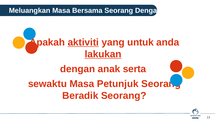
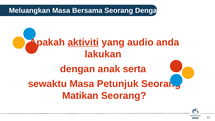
untuk: untuk -> audio (140, 42)
lakukan underline: present -> none (103, 54)
Beradik: Beradik -> Matikan (80, 96)
